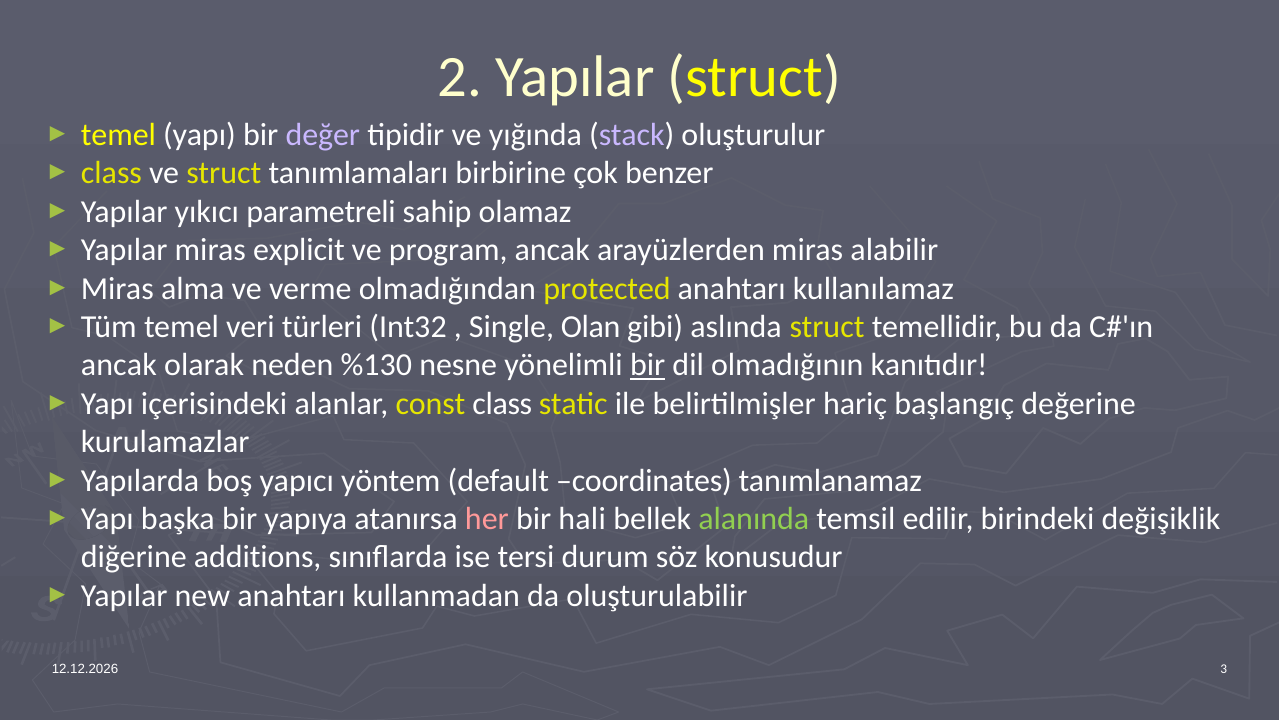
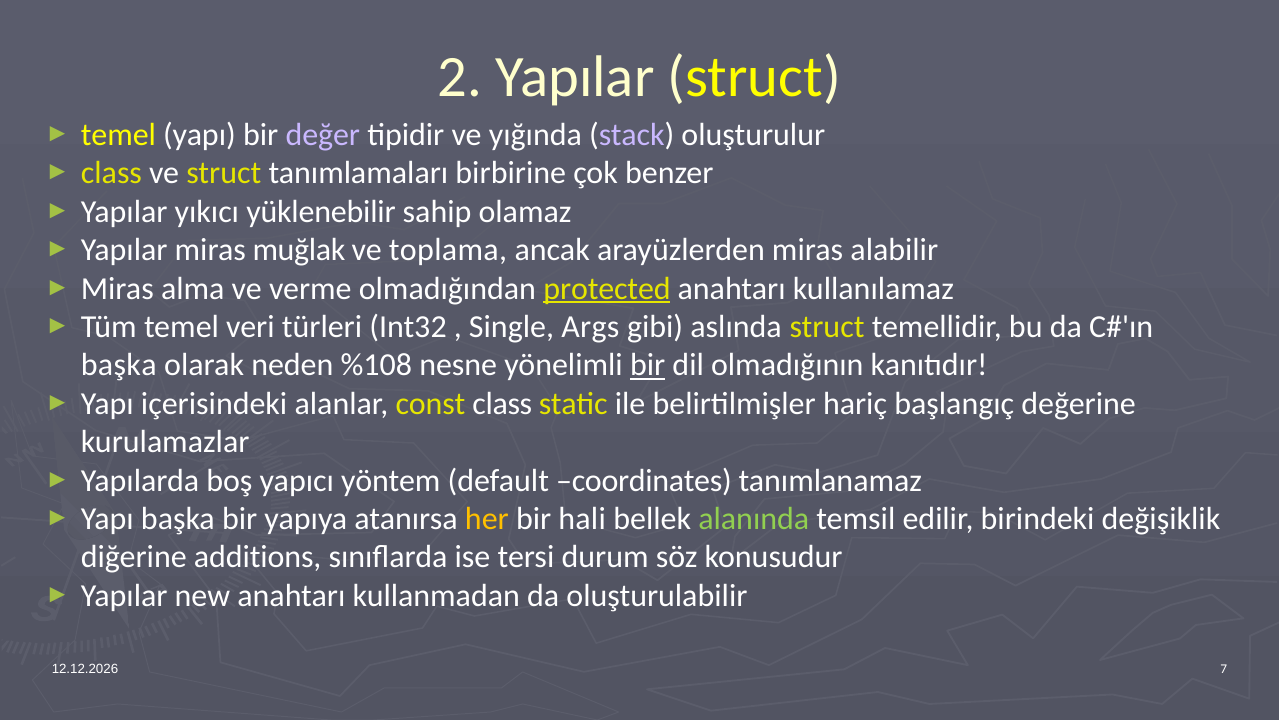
parametreli: parametreli -> yüklenebilir (321, 212)
explicit: explicit -> muğlak (299, 250)
program: program -> toplama (448, 250)
protected underline: none -> present (607, 288)
Olan: Olan -> Args (590, 327)
ancak: ancak -> başka (119, 365)
%130: %130 -> %108 (376, 365)
her colour: pink -> yellow (487, 519)
3: 3 -> 7 (1224, 669)
